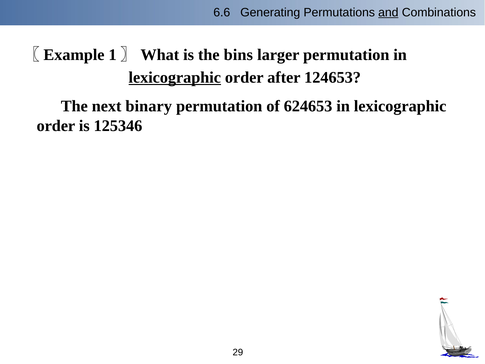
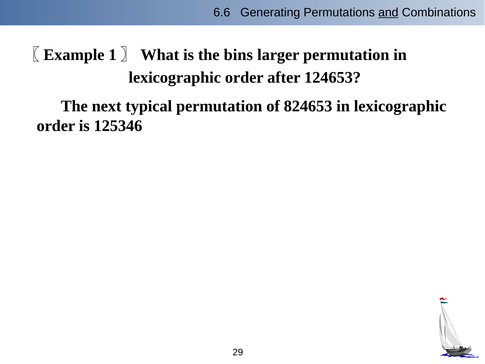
lexicographic underline: present -> none (175, 78)
binary: binary -> typical (149, 106)
624653: 624653 -> 824653 (308, 106)
